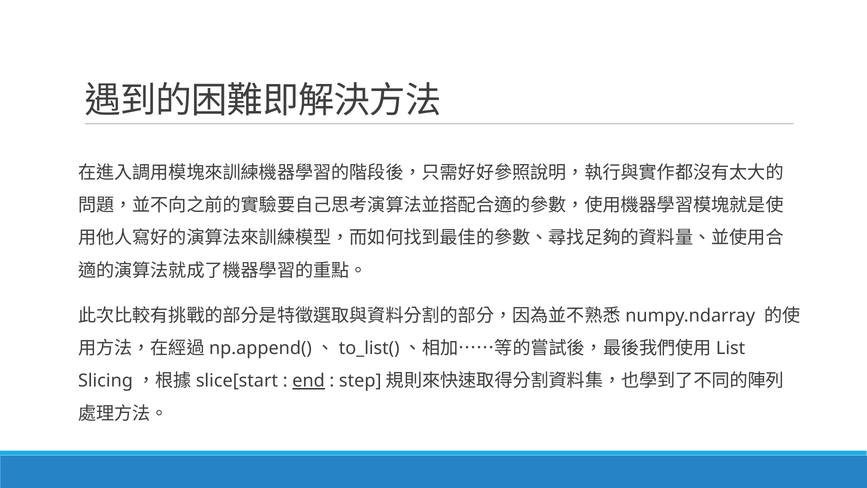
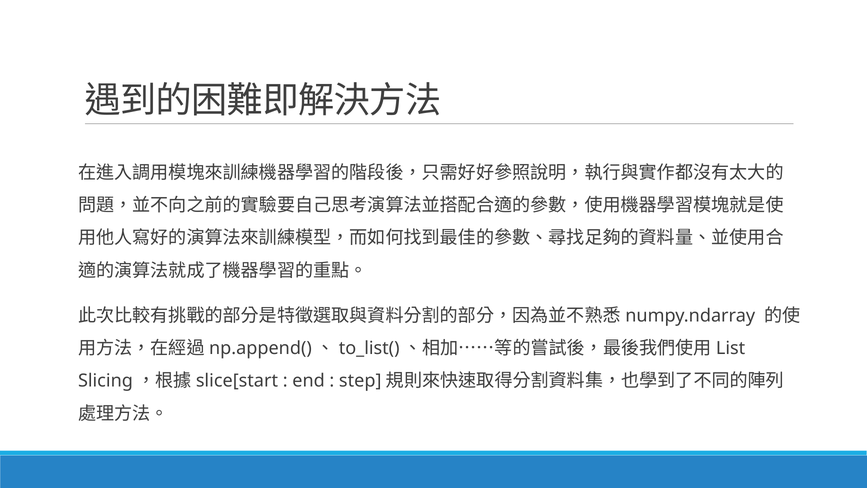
end underline: present -> none (309, 381)
